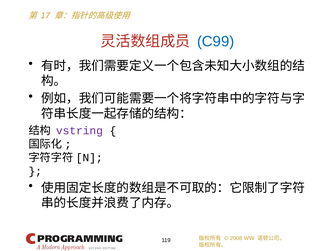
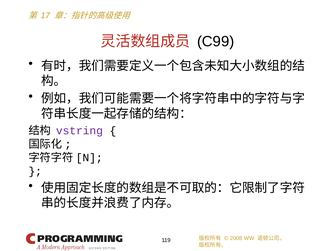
C99 colour: blue -> black (216, 42)
